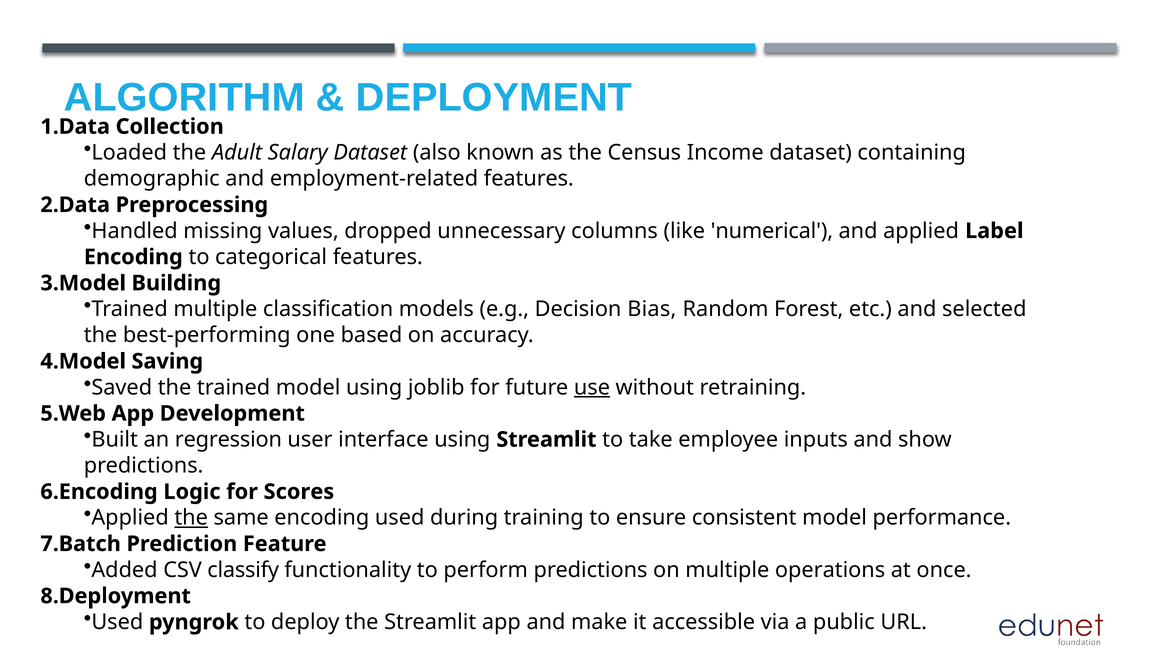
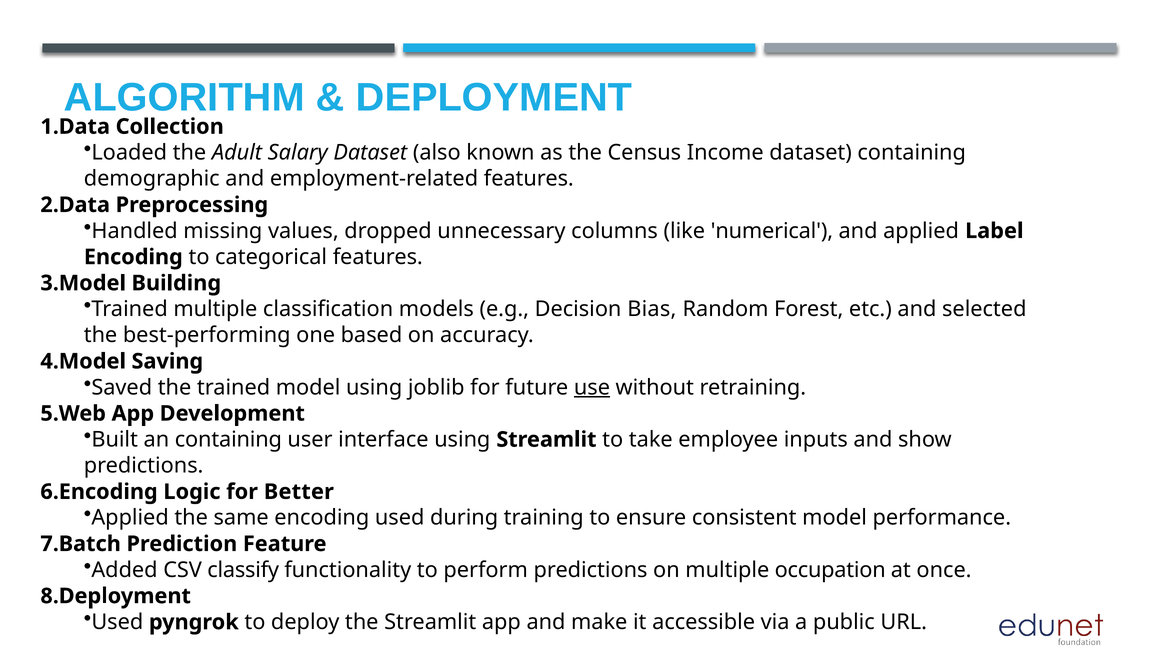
an regression: regression -> containing (228, 440)
Scores: Scores -> Better (299, 492)
the underline: present -> none (191, 518)
operations: operations -> occupation (830, 570)
